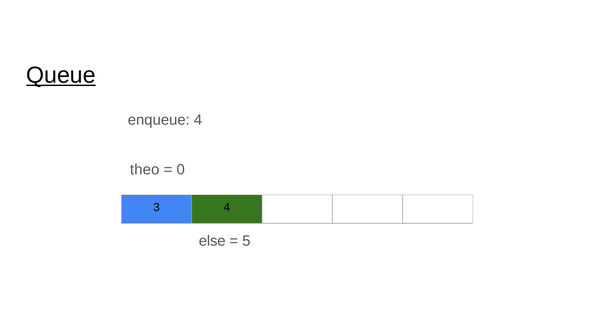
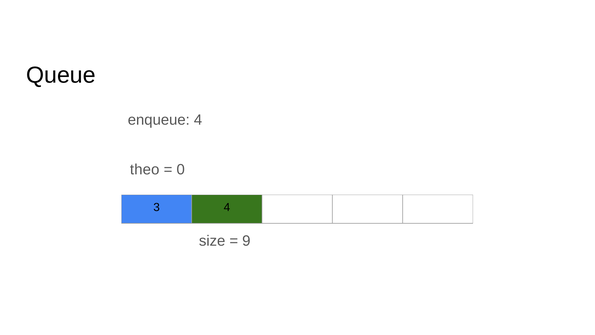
Queue underline: present -> none (61, 75)
else: else -> size (212, 241)
5: 5 -> 9 (246, 241)
